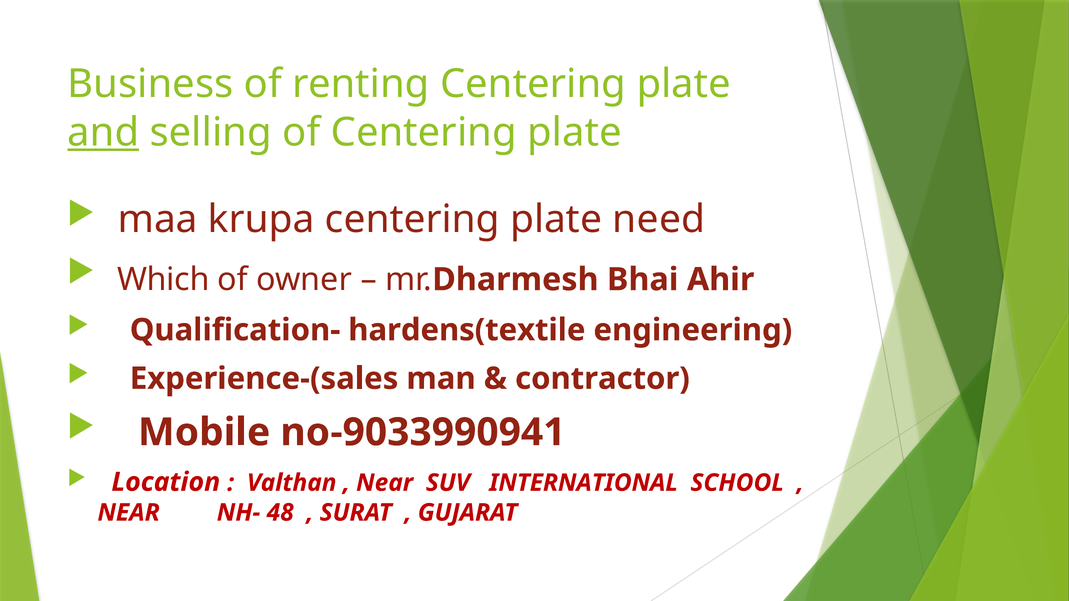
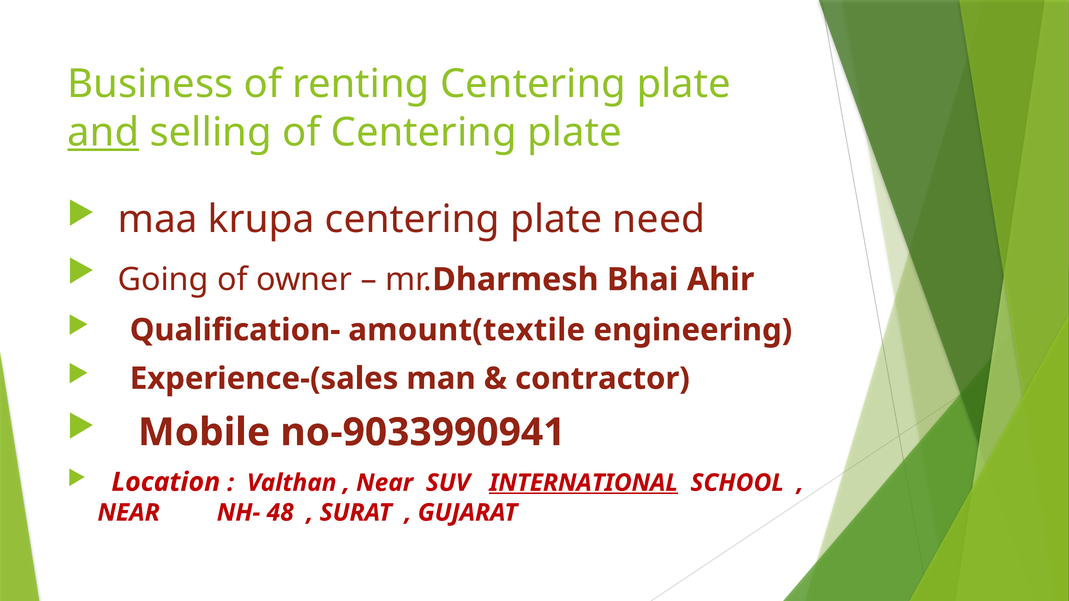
Which: Which -> Going (163, 280)
hardens(textile: hardens(textile -> amount(textile (467, 330)
INTERNATIONAL underline: none -> present (584, 483)
